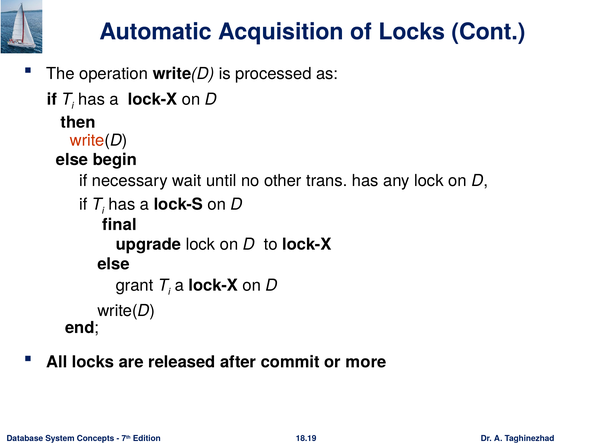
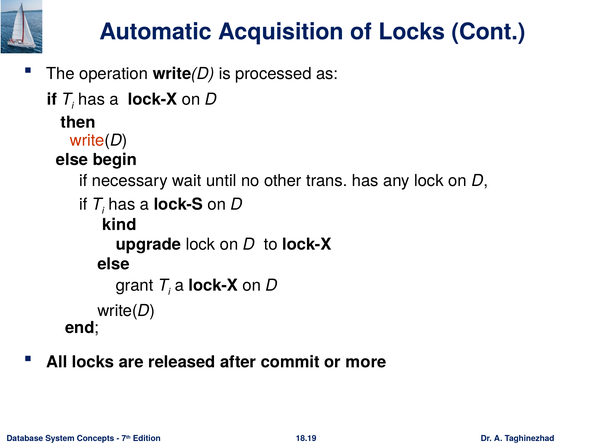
final: final -> kind (119, 225)
